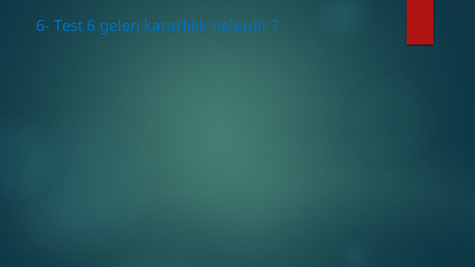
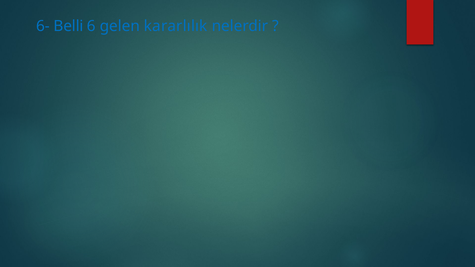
Test: Test -> Belli (69, 26)
